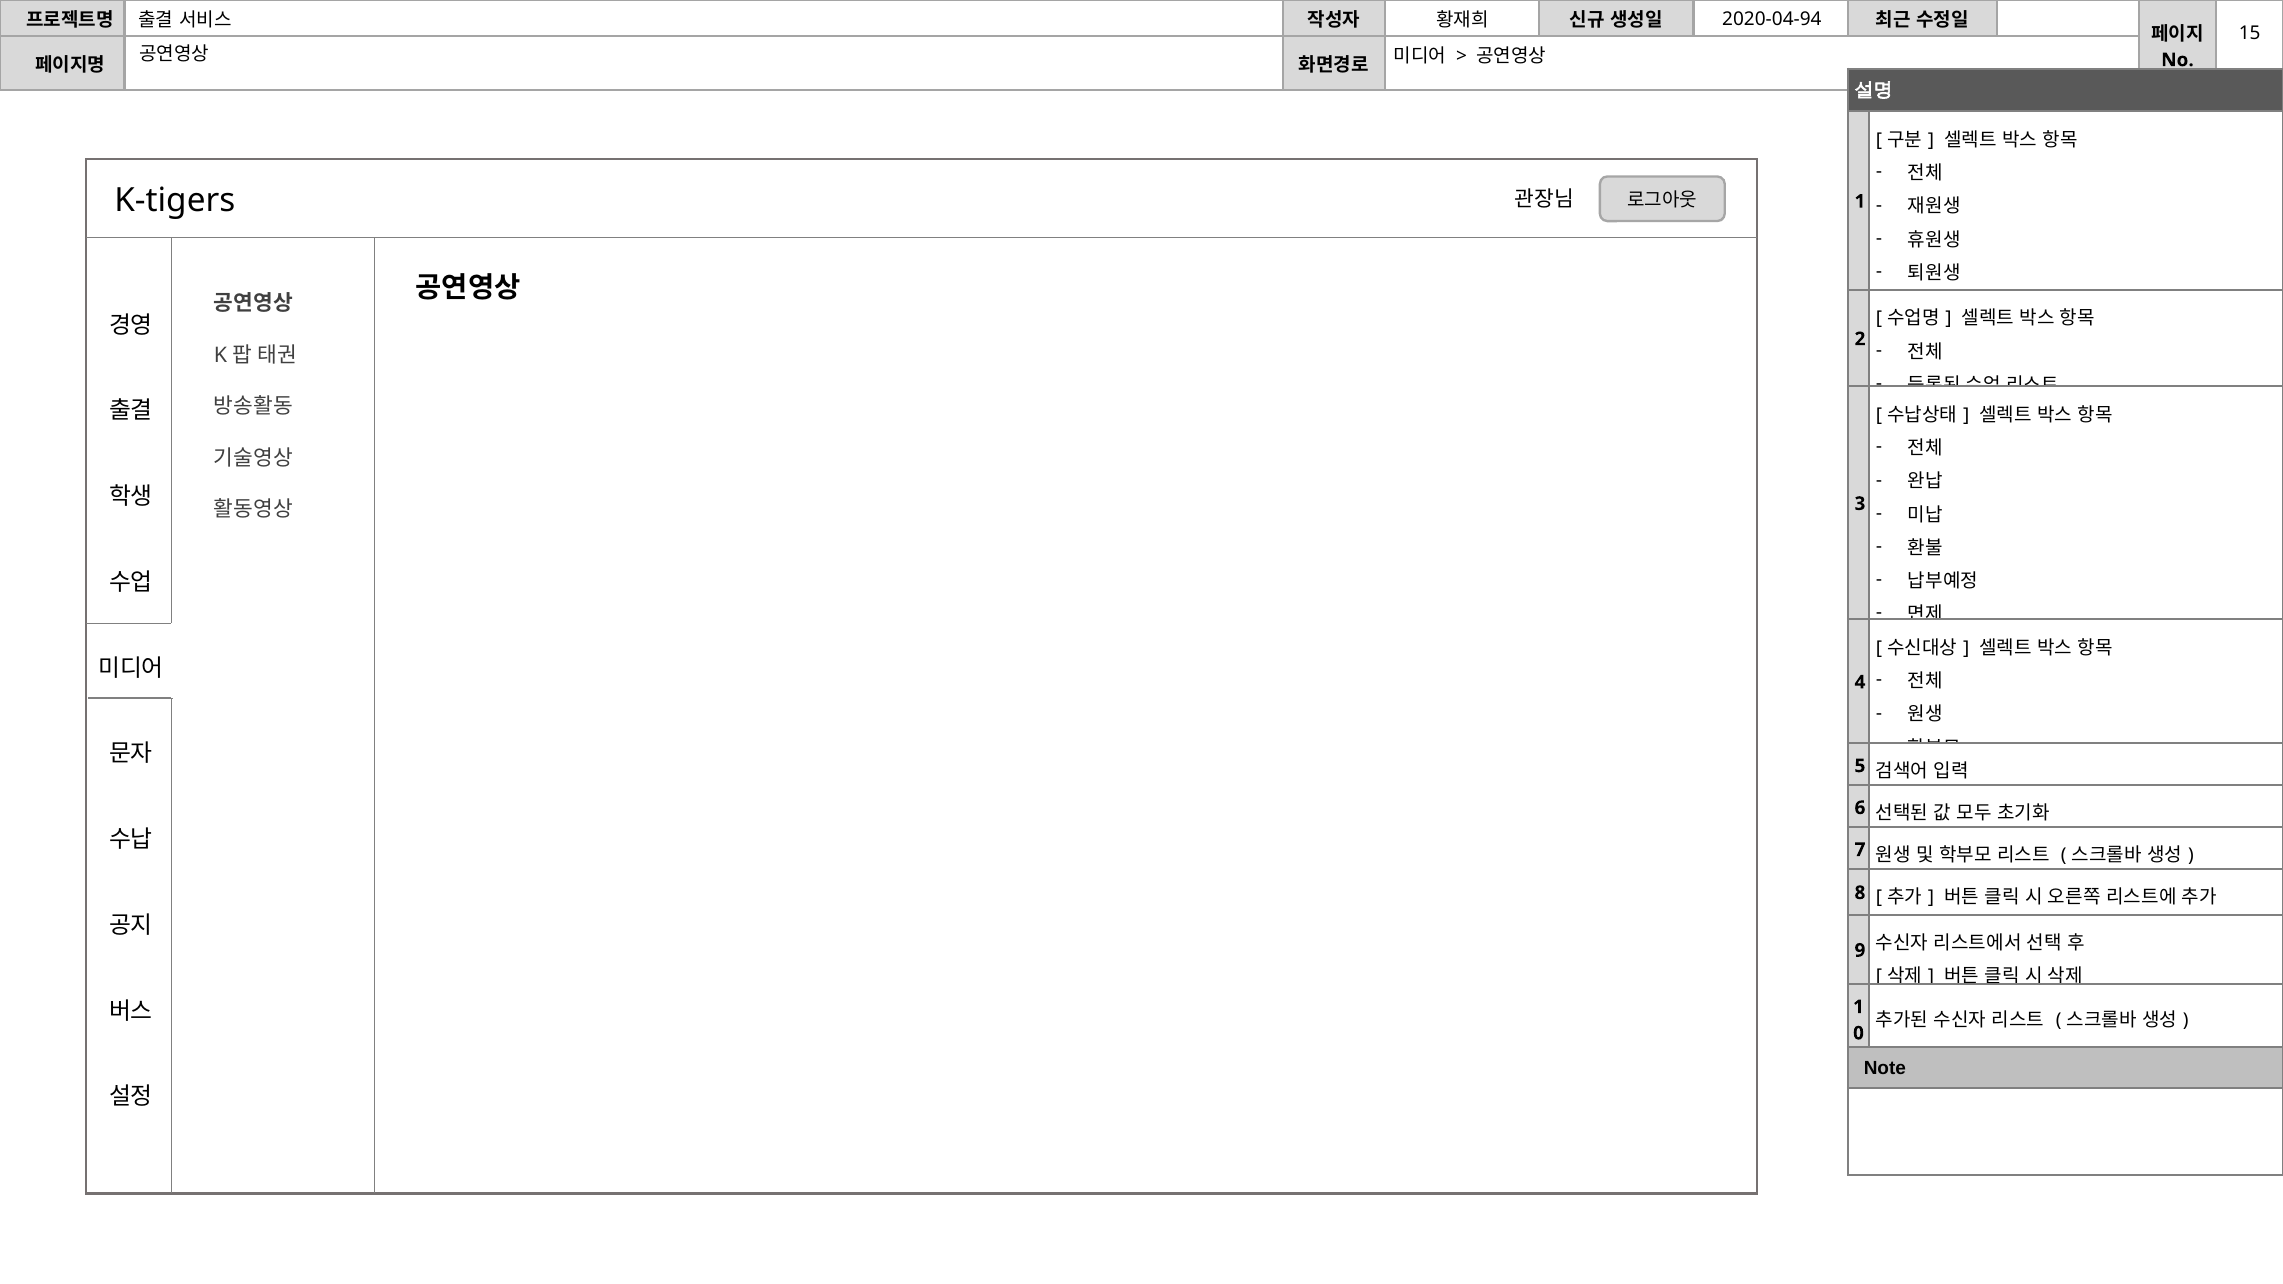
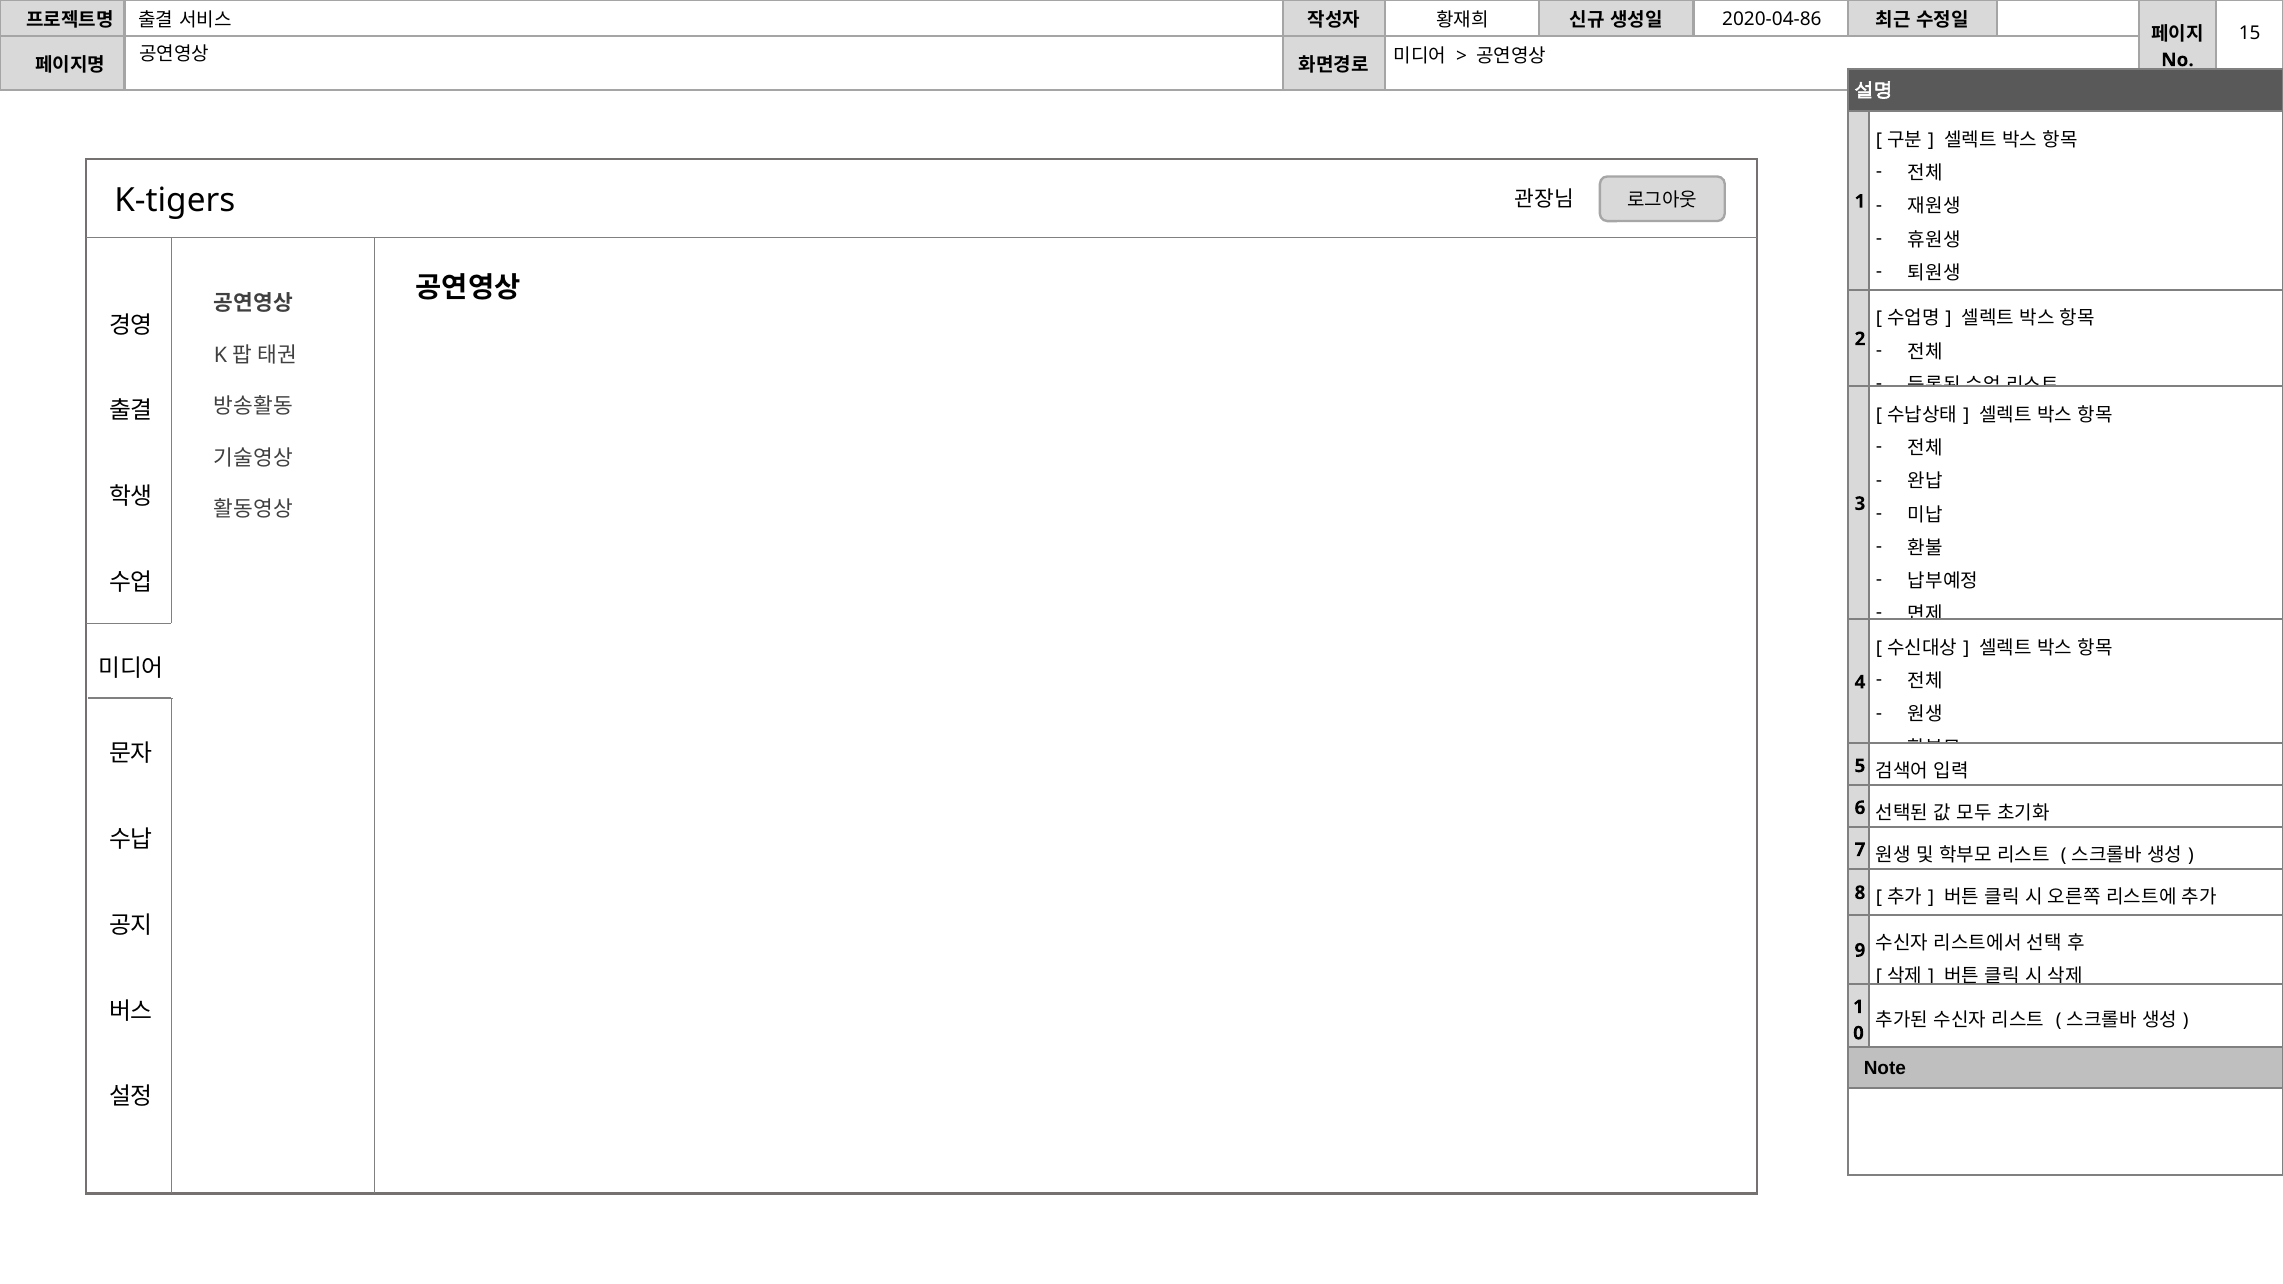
2020-04-94: 2020-04-94 -> 2020-04-86 (1772, 19)
